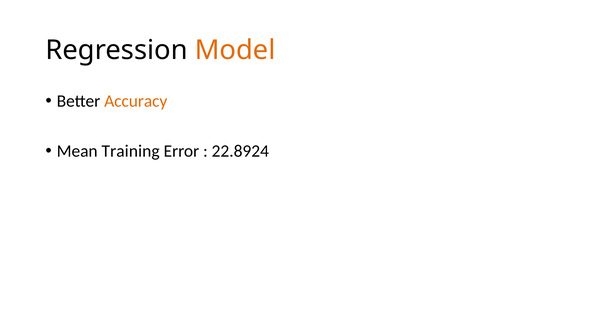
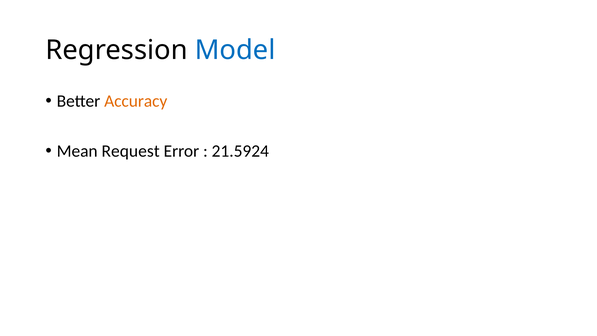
Model colour: orange -> blue (235, 50)
Training: Training -> Request (131, 151)
22.8924: 22.8924 -> 21.5924 (240, 151)
